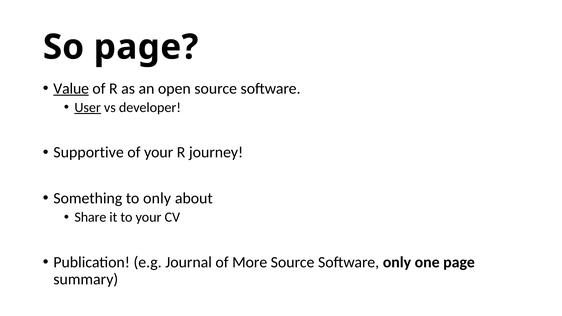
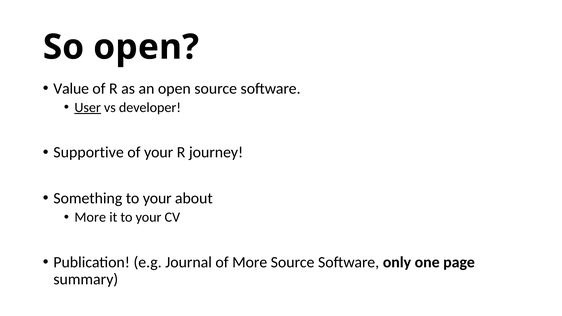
So page: page -> open (146, 47)
Value underline: present -> none (71, 88)
Something to only: only -> your (157, 198)
Share: Share -> More (90, 217)
